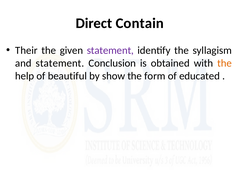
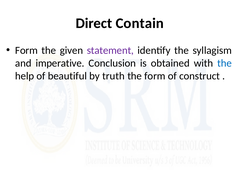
Their: Their -> Form (26, 50)
and statement: statement -> imperative (60, 63)
the colour: orange -> blue (224, 63)
show: show -> truth (114, 76)
educated: educated -> construct (200, 76)
